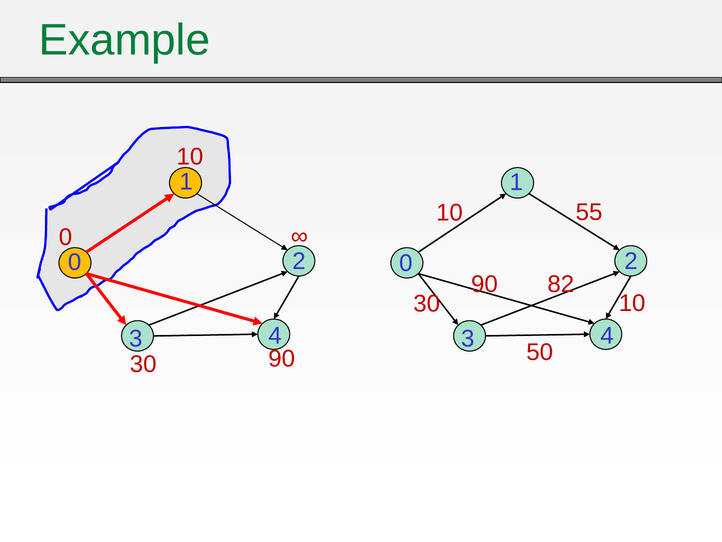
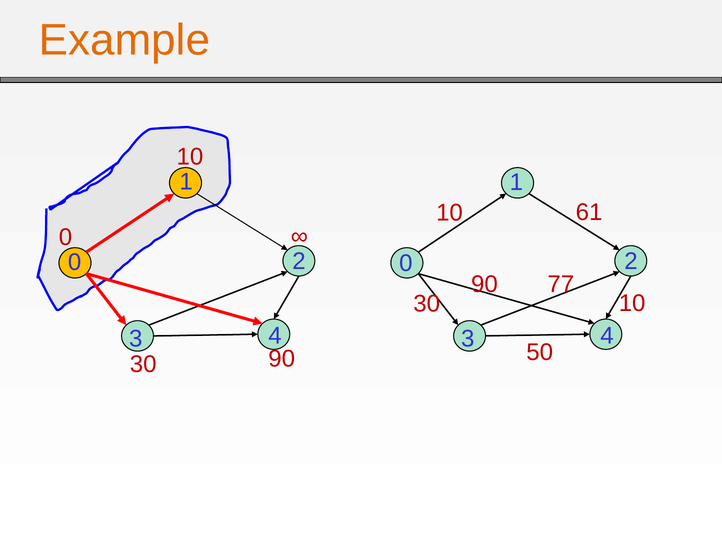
Example colour: green -> orange (124, 40)
55: 55 -> 61 (589, 212)
82: 82 -> 77 (561, 284)
